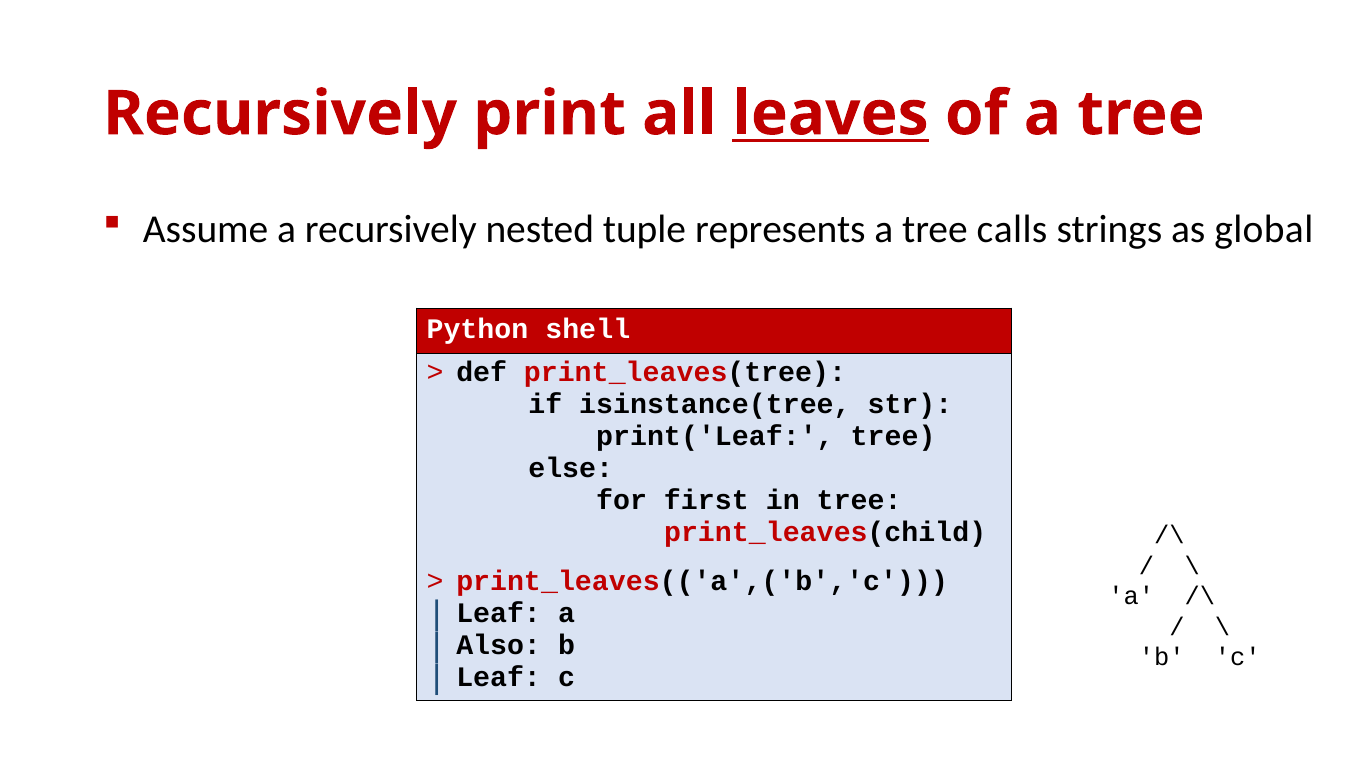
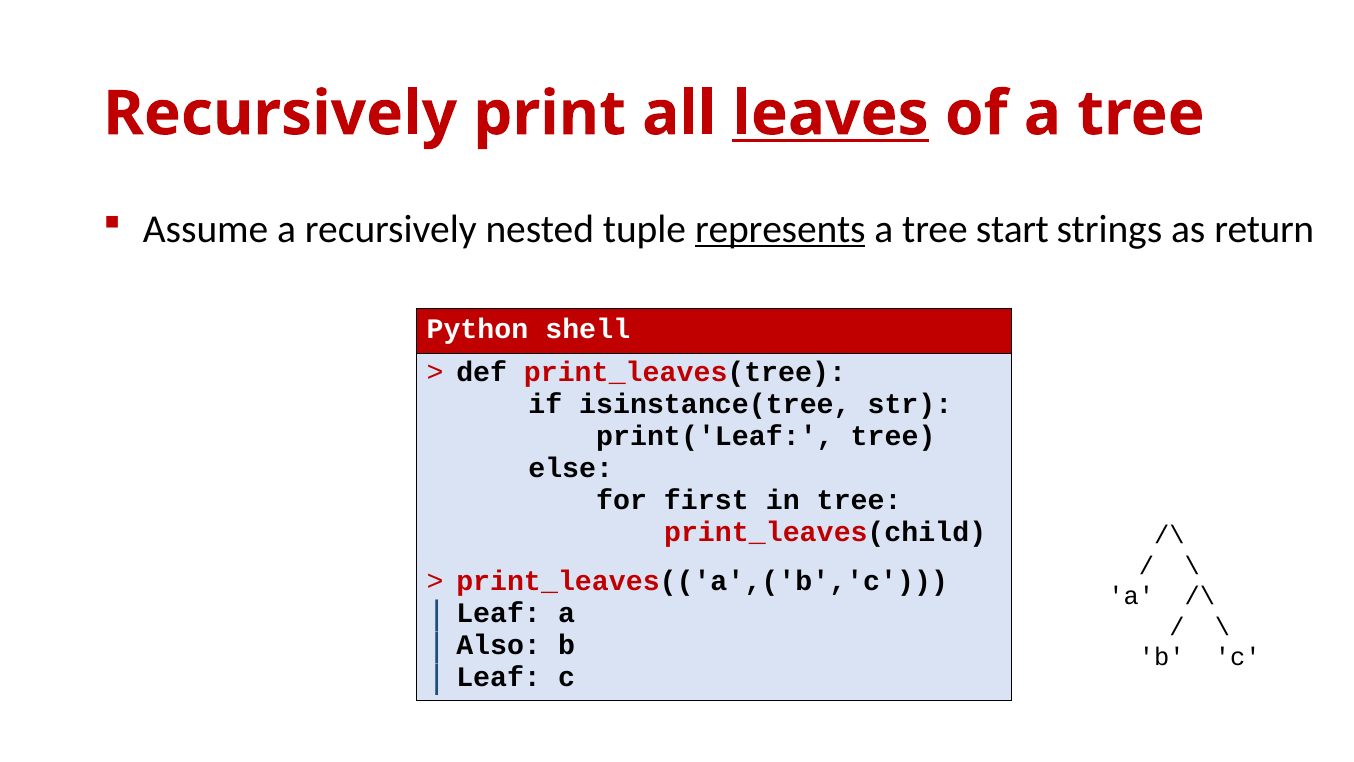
represents underline: none -> present (780, 229)
calls: calls -> start (1012, 229)
global: global -> return (1264, 229)
